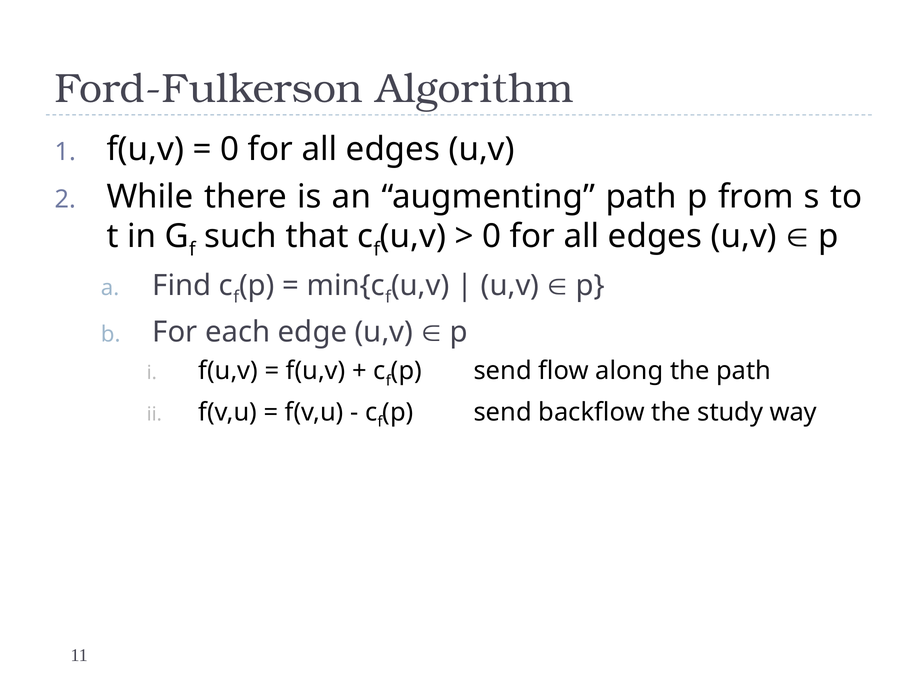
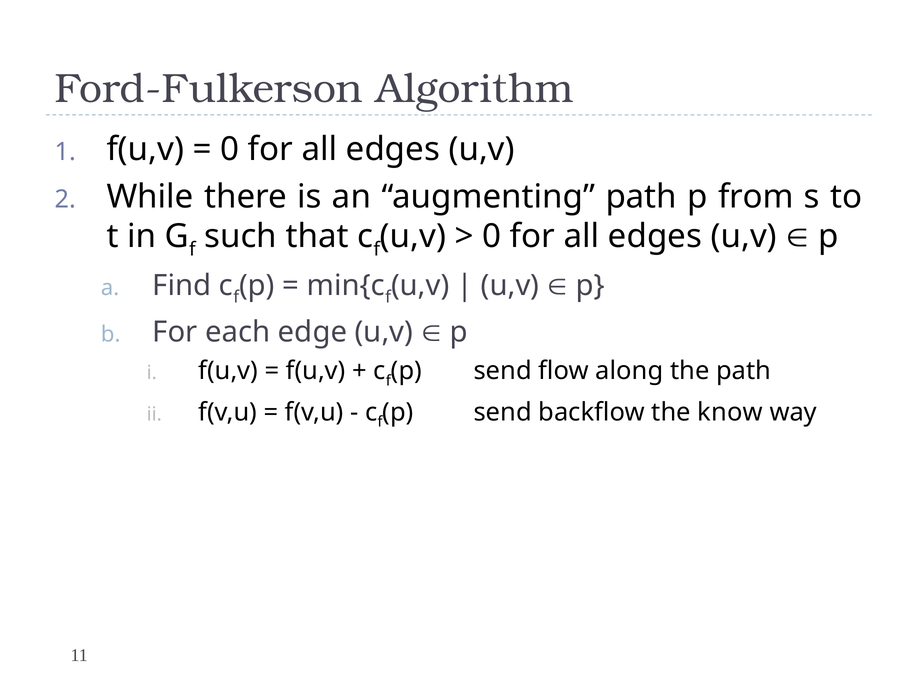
study: study -> know (730, 412)
